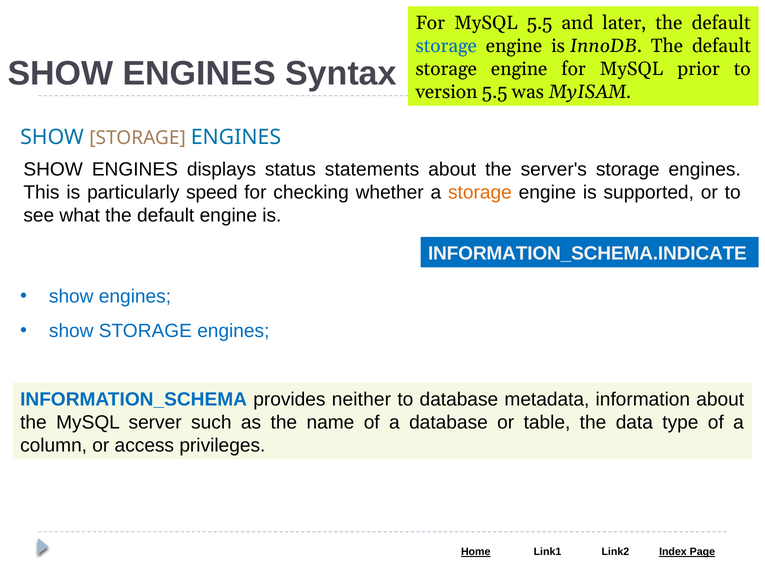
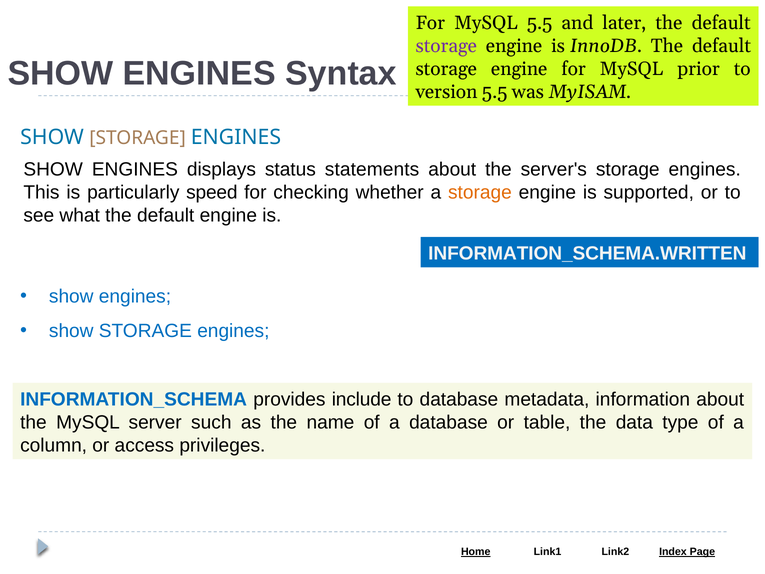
storage colour: blue -> purple (446, 46)
INFORMATION_SCHEMA.INDICATE: INFORMATION_SCHEMA.INDICATE -> INFORMATION_SCHEMA.WRITTEN (587, 253)
neither: neither -> include (362, 399)
